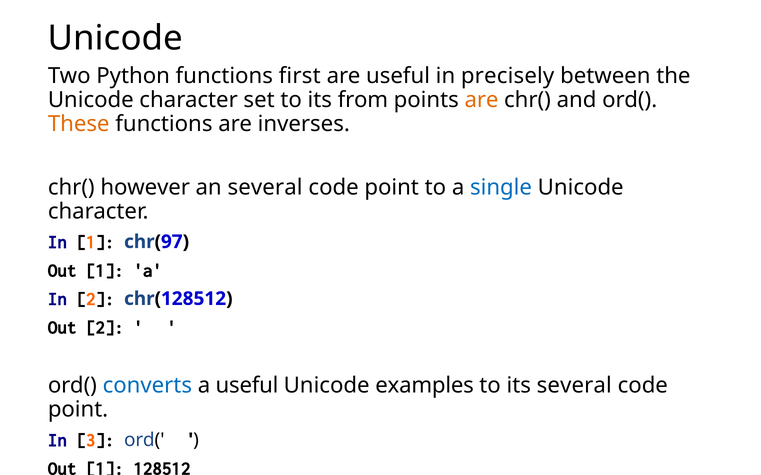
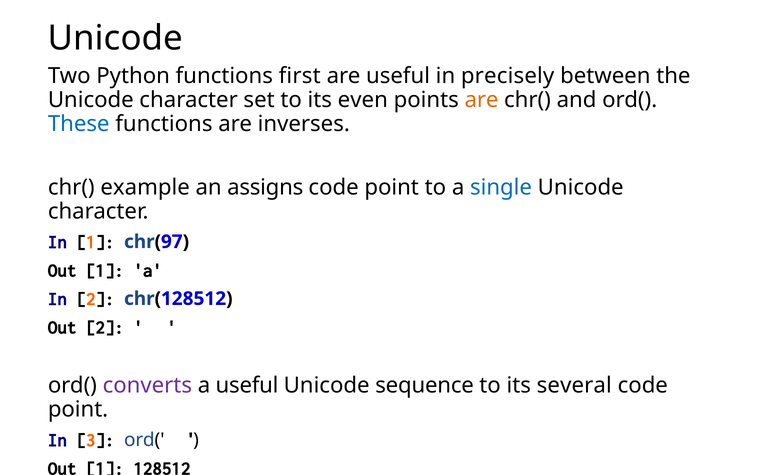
from: from -> even (363, 100)
These colour: orange -> blue (79, 124)
however: however -> example (145, 188)
an several: several -> assigns (265, 188)
converts colour: blue -> purple (147, 386)
examples: examples -> sequence (425, 386)
